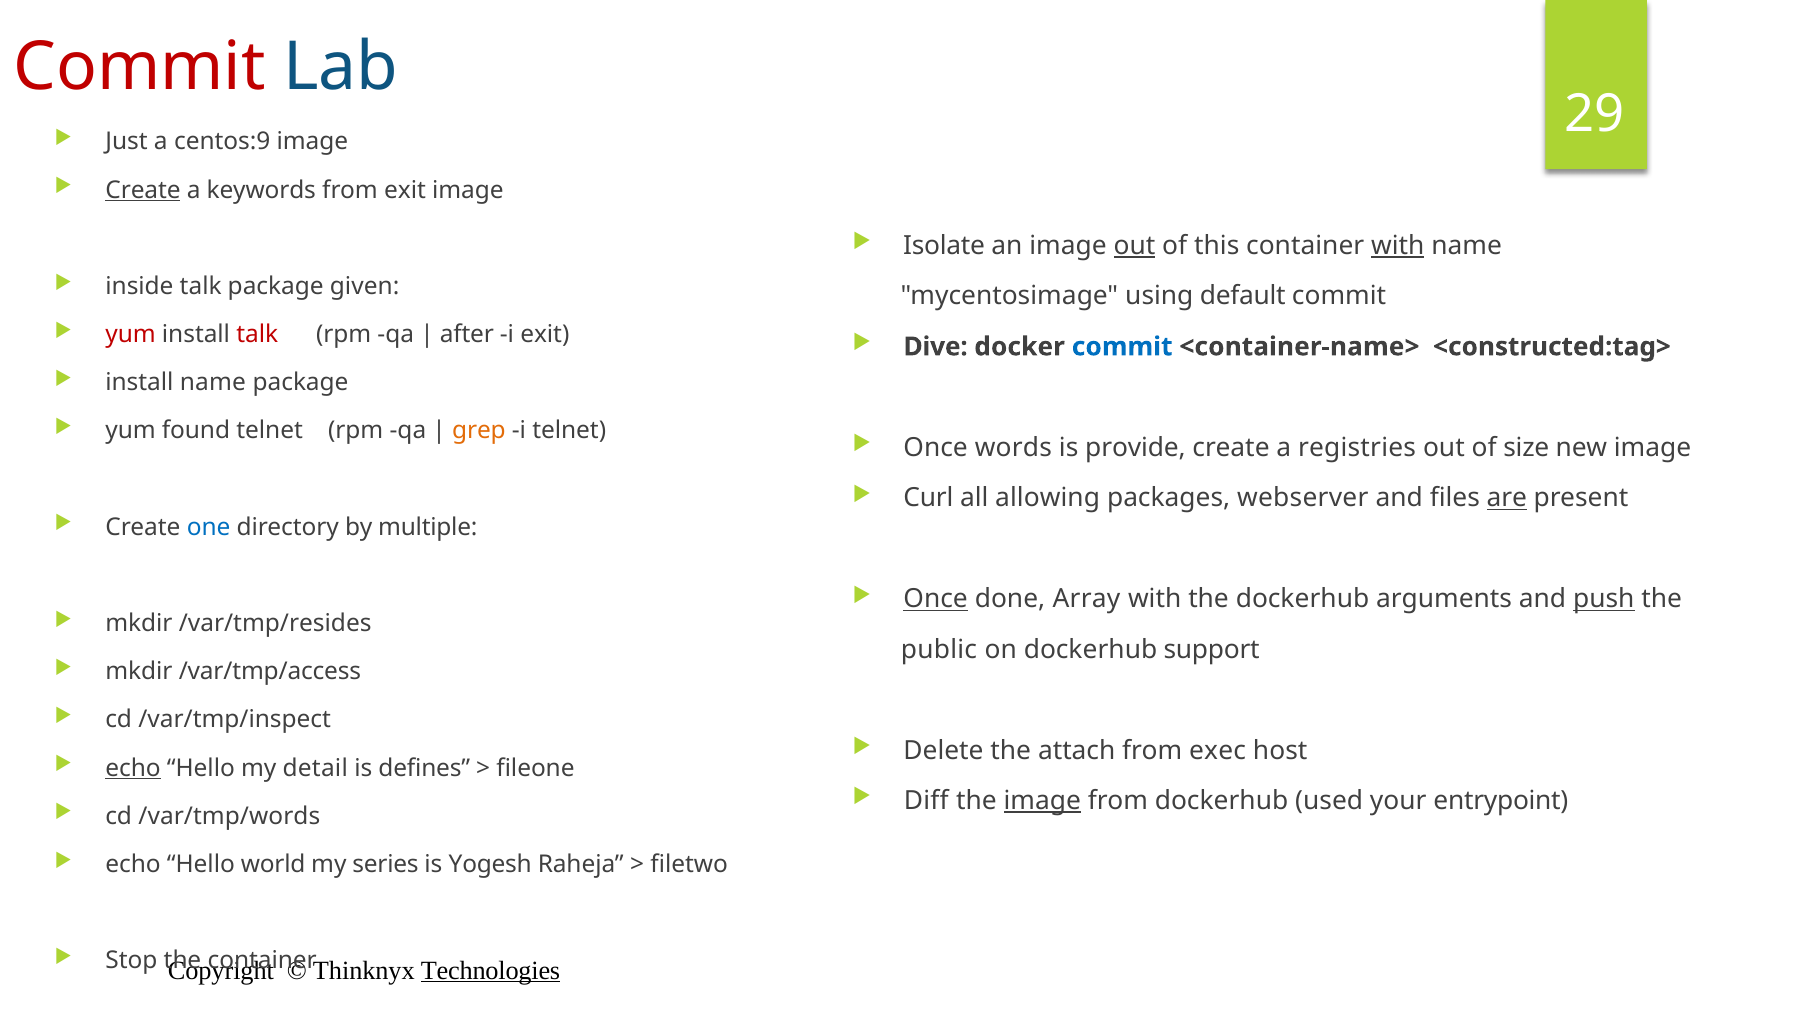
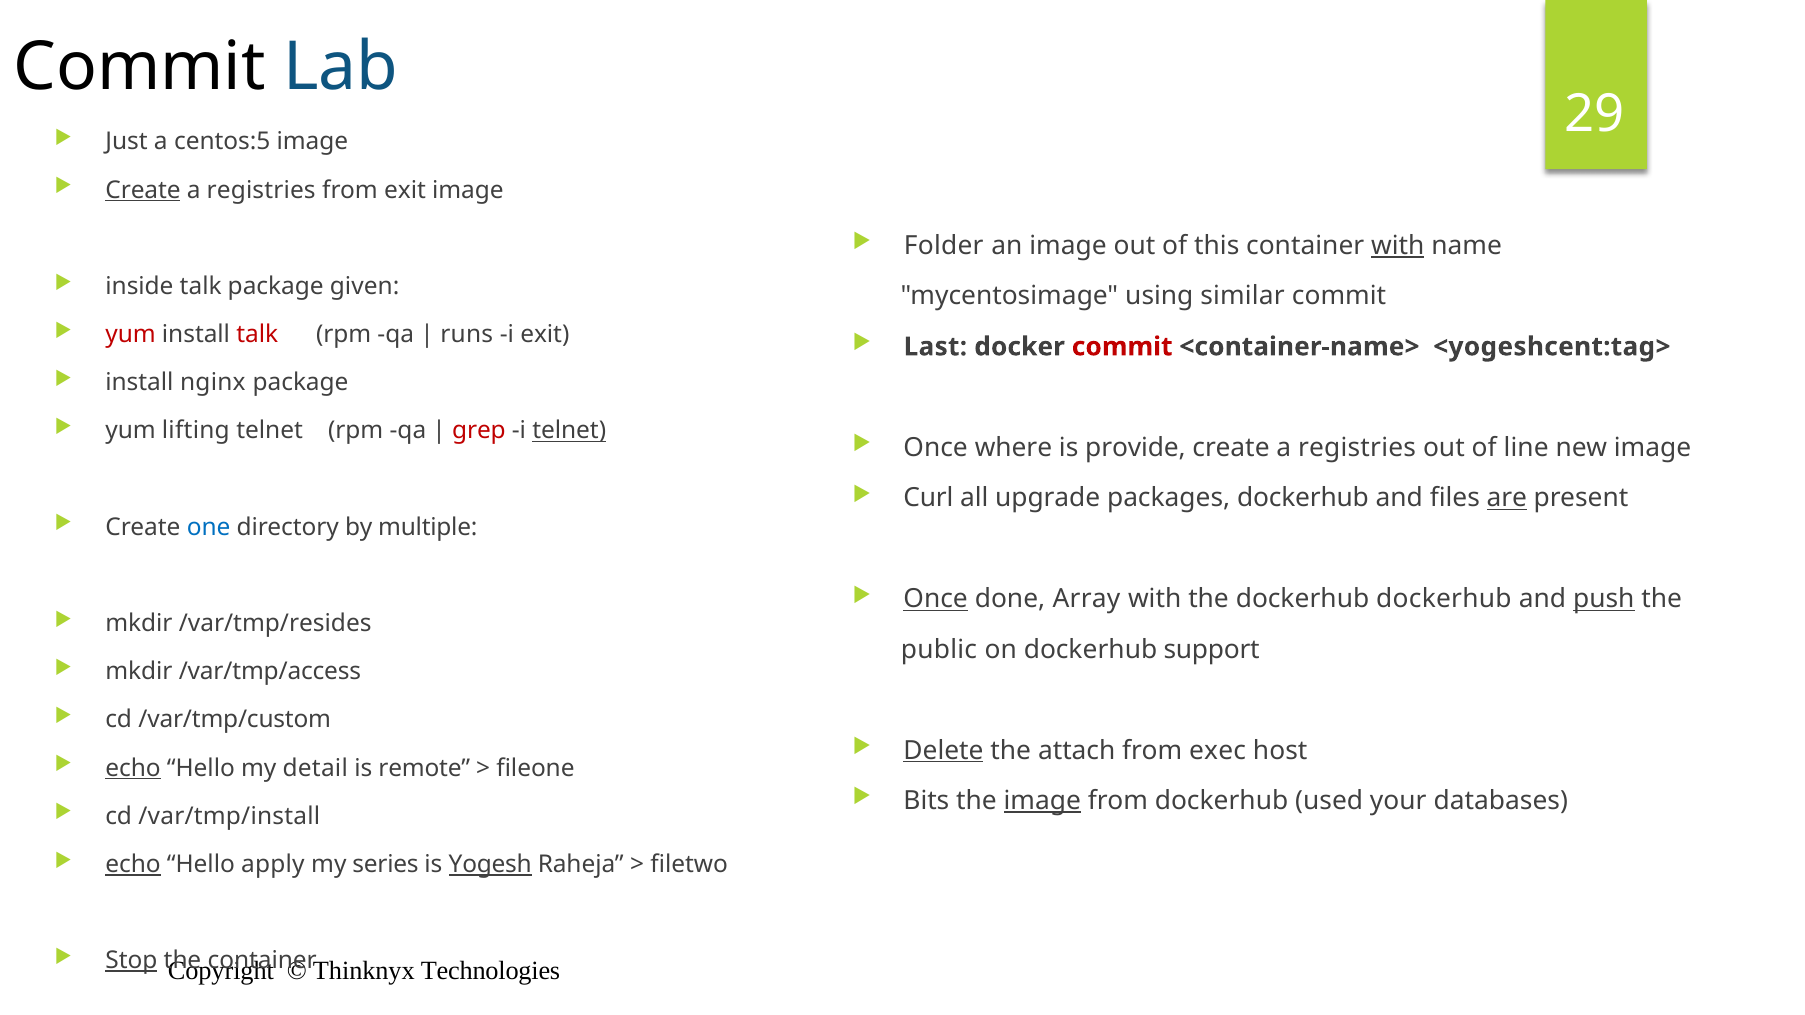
Commit colour: red -> black (140, 67)
centos:9: centos:9 -> centos:5 (222, 142)
keywords: keywords -> registries (261, 190)
Isolate: Isolate -> Folder (944, 246)
out underline: present -> none (1134, 246)
default: default -> similar (1243, 296)
after: after -> runs (467, 335)
Dive: Dive -> Last (935, 347)
commit colour: blue -> red (1122, 347)
<constructed:tag>: <constructed:tag> -> <yogeshcent:tag> (1552, 347)
install name: name -> nginx (213, 383)
found: found -> lifting (196, 431)
grep colour: orange -> red (479, 431)
telnet underline: none -> present (569, 431)
words: words -> where (1013, 448)
size: size -> line (1526, 448)
allowing: allowing -> upgrade (1048, 498)
packages webserver: webserver -> dockerhub (1303, 498)
dockerhub arguments: arguments -> dockerhub (1444, 599)
/var/tmp/inspect: /var/tmp/inspect -> /var/tmp/custom (235, 720)
Delete underline: none -> present (943, 751)
defines: defines -> remote (424, 768)
Diff: Diff -> Bits (926, 801)
entrypoint: entrypoint -> databases (1501, 801)
/var/tmp/words: /var/tmp/words -> /var/tmp/install (229, 816)
echo underline: none -> present (133, 865)
world: world -> apply (273, 865)
Yogesh underline: none -> present (490, 865)
Stop underline: none -> present (131, 961)
Technologies underline: present -> none (490, 971)
